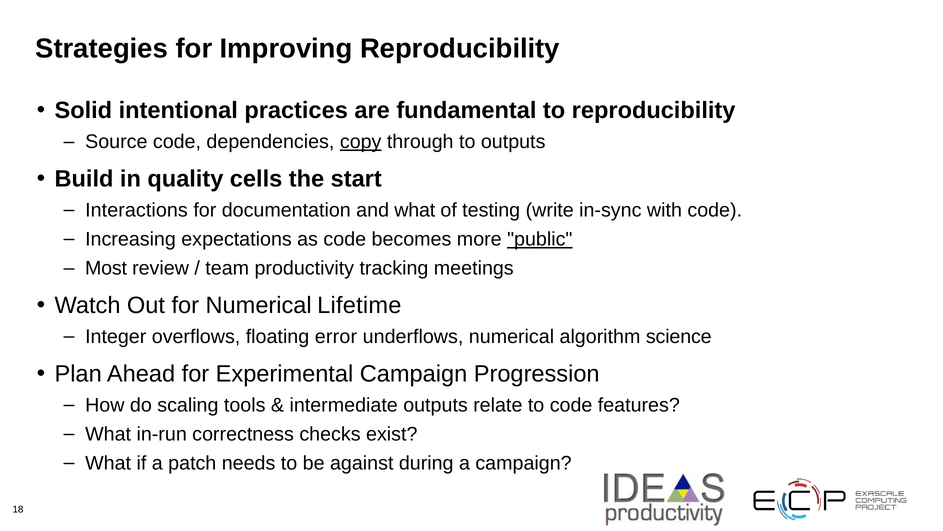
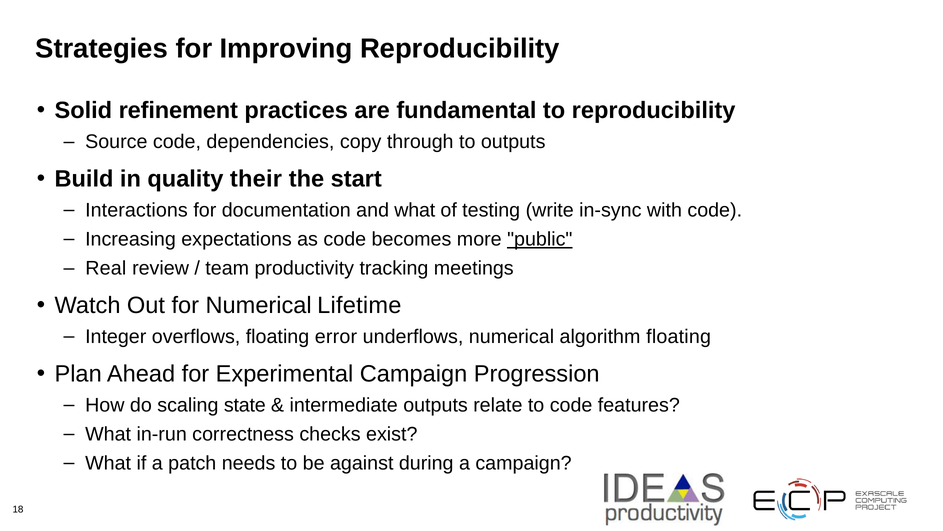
intentional: intentional -> refinement (178, 111)
copy underline: present -> none (361, 142)
cells: cells -> their (256, 179)
Most: Most -> Real (106, 268)
algorithm science: science -> floating (679, 336)
tools: tools -> state (245, 405)
